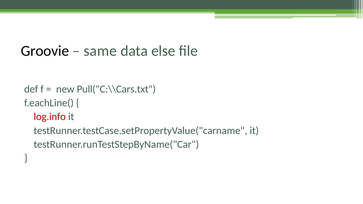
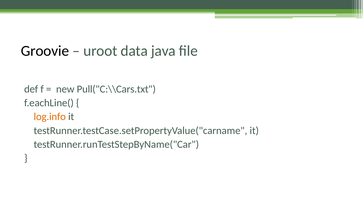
same: same -> uroot (100, 51)
else: else -> java (163, 51)
log.info colour: red -> orange (50, 117)
